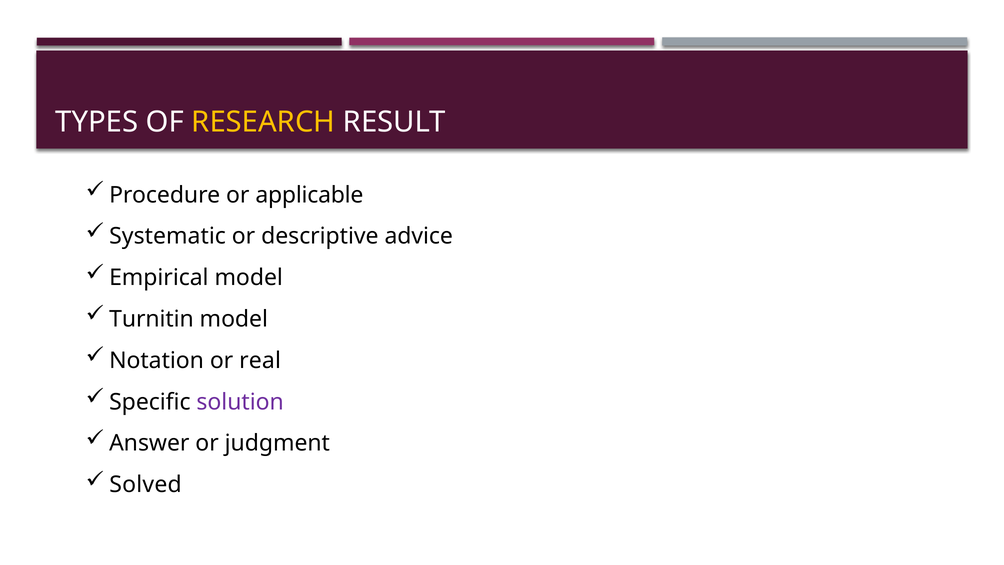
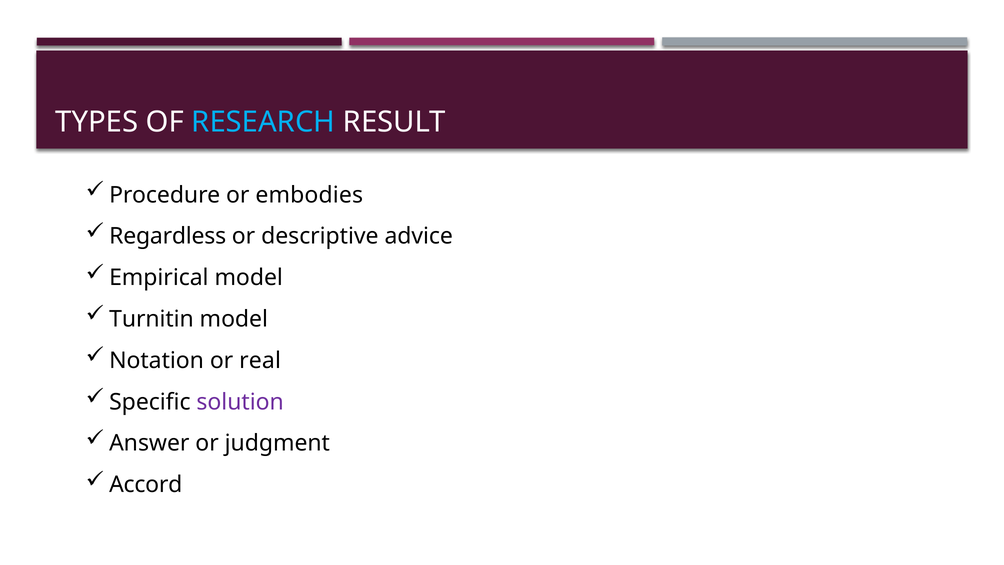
RESEARCH colour: yellow -> light blue (263, 122)
applicable: applicable -> embodies (309, 195)
Systematic: Systematic -> Regardless (168, 236)
Solved: Solved -> Accord (146, 485)
